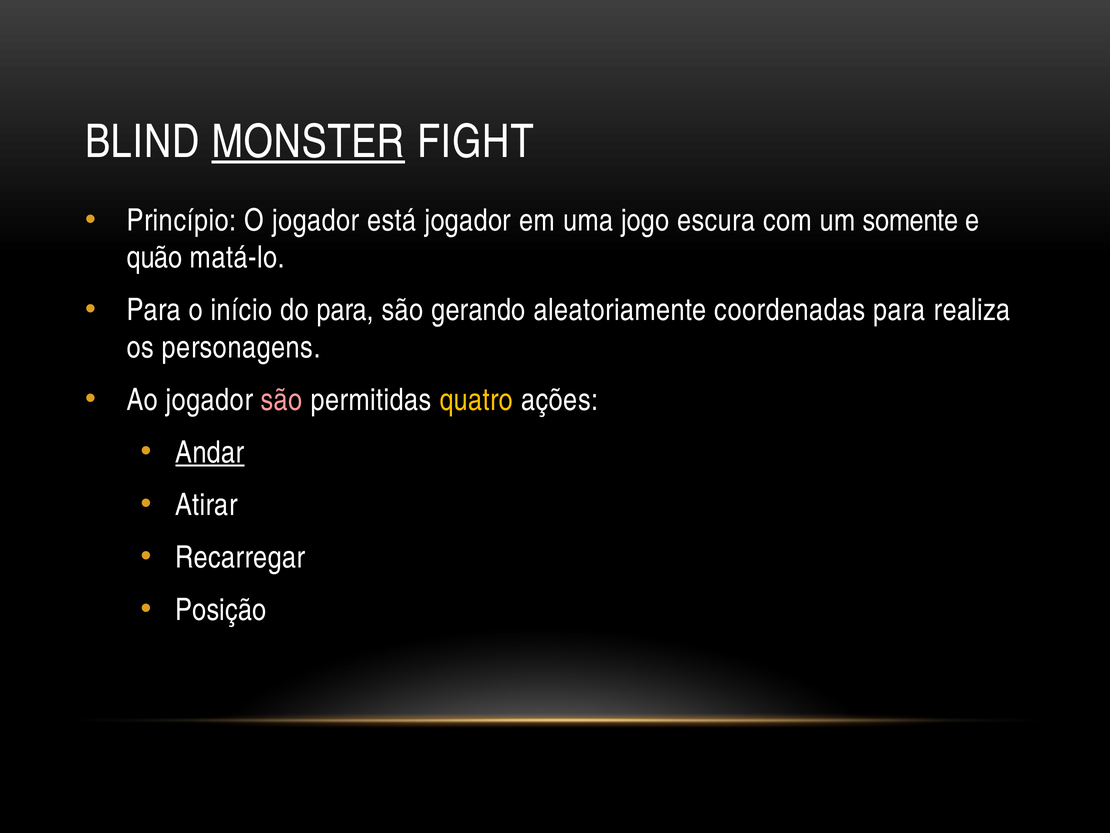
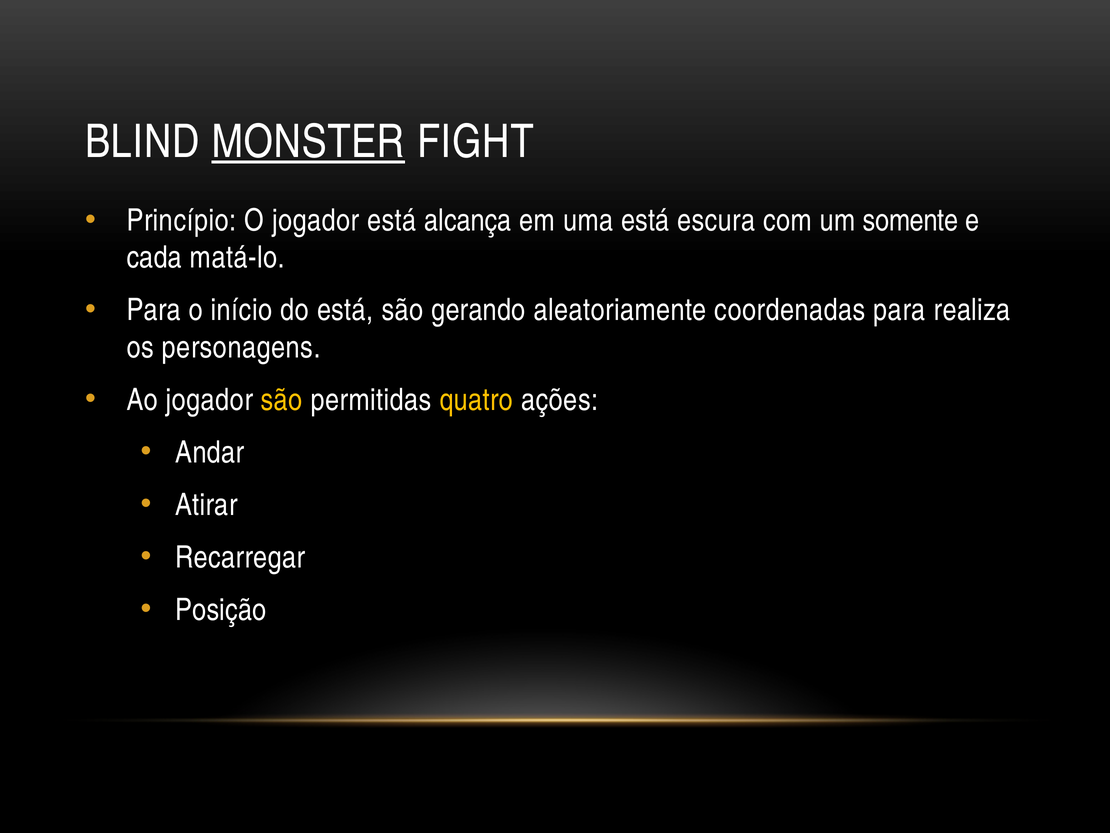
está jogador: jogador -> alcança (468, 221)
uma jogo: jogo -> está (645, 221)
quão: quão -> cada (154, 258)
do para: para -> está (345, 310)
são colour: pink -> yellow (282, 400)
Andar underline: present -> none (210, 452)
